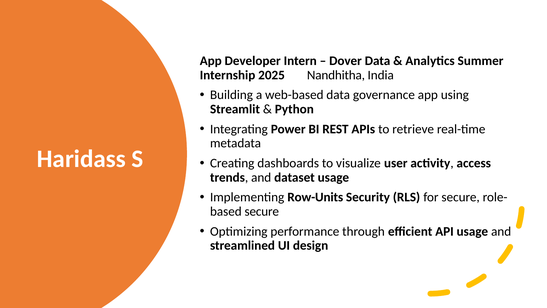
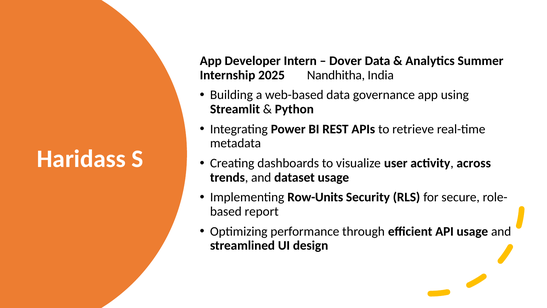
access: access -> across (474, 163)
secure: secure -> report (262, 211)
